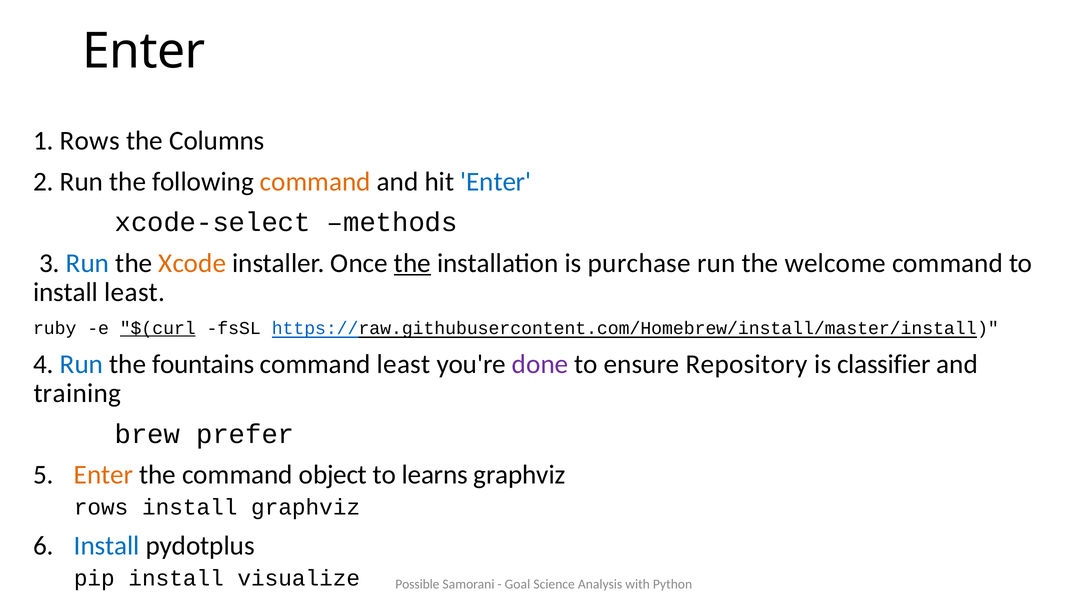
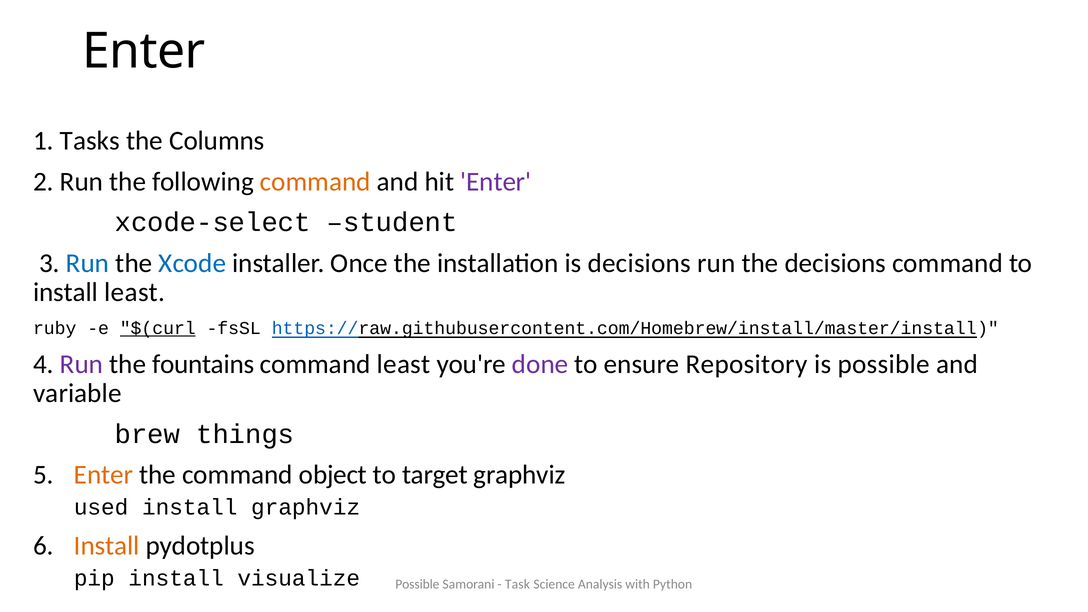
1 Rows: Rows -> Tasks (90, 141)
Enter colour: blue -> purple (496, 182)
methods: methods -> student (392, 222)
Xcode colour: orange -> blue (192, 263)
the underline: present -> none (412, 263)
is purchase: purchase -> decisions (639, 263)
the welcome: welcome -> decisions (835, 263)
Run colour: blue -> purple (82, 364)
is classifier: classifier -> possible (884, 364)
training: training -> variable (77, 393)
prefer: prefer -> things (245, 434)
learns: learns -> target (435, 475)
rows: rows -> used (101, 507)
Install colour: blue -> orange (107, 546)
Goal: Goal -> Task (517, 584)
